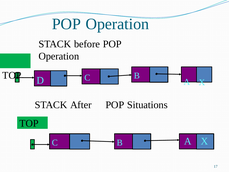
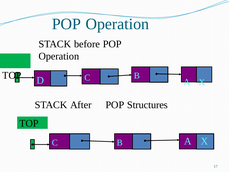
Situations: Situations -> Structures (147, 105)
